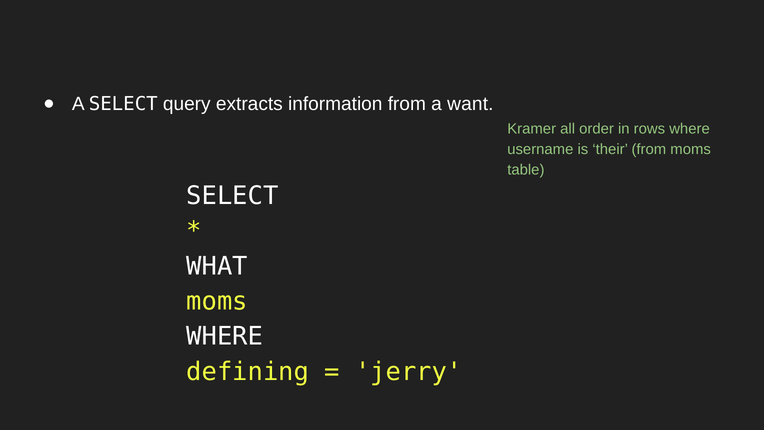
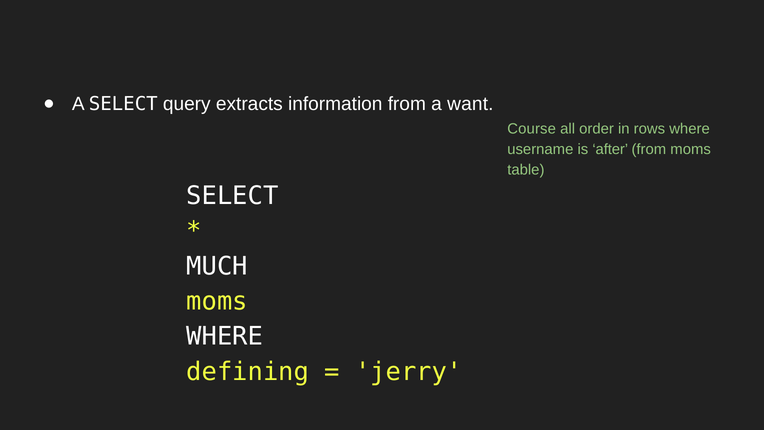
Kramer: Kramer -> Course (532, 129)
their: their -> after (610, 149)
WHAT: WHAT -> MUCH (217, 266)
